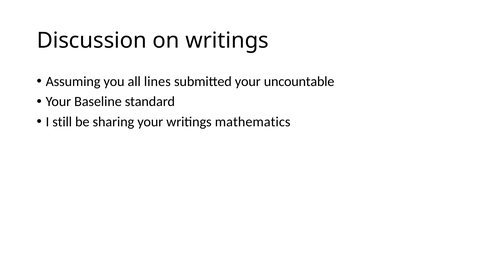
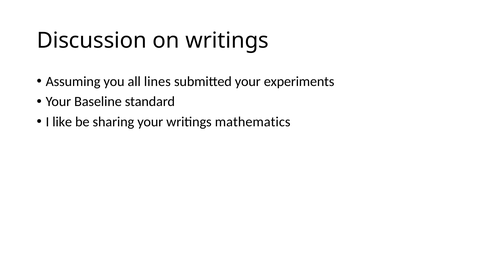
uncountable: uncountable -> experiments (299, 81)
still: still -> like (62, 122)
